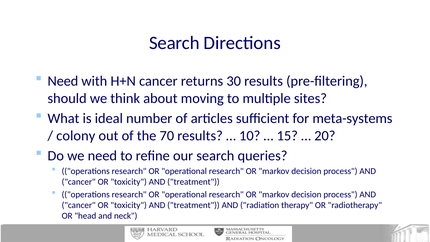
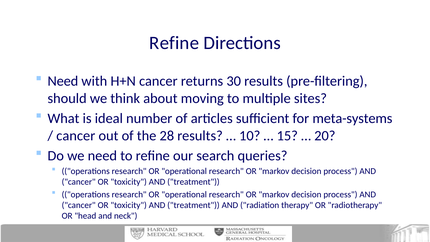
Search: Search -> Refine (174, 43)
colony: colony -> cancer (76, 136)
70: 70 -> 28 (167, 136)
